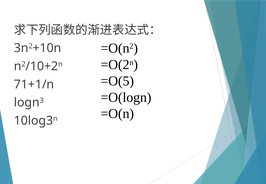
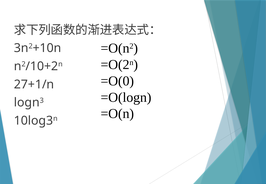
=O(5: =O(5 -> =O(0 (117, 81)
71+1/n: 71+1/n -> 27+1/n (34, 84)
